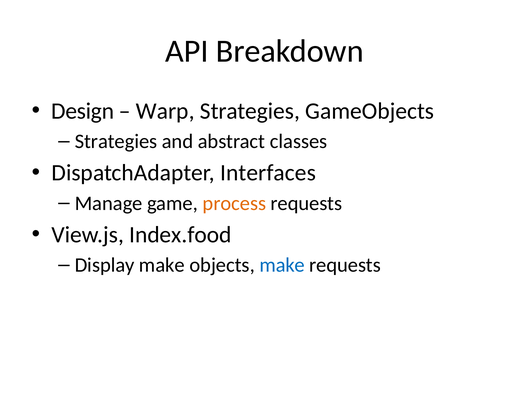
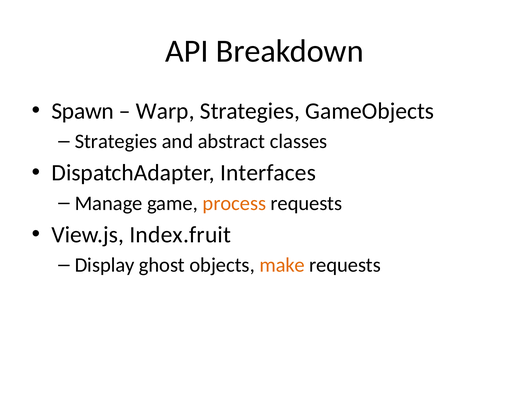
Design: Design -> Spawn (83, 111)
Index.food: Index.food -> Index.fruit (180, 234)
Display make: make -> ghost (162, 265)
make colour: blue -> orange (282, 265)
